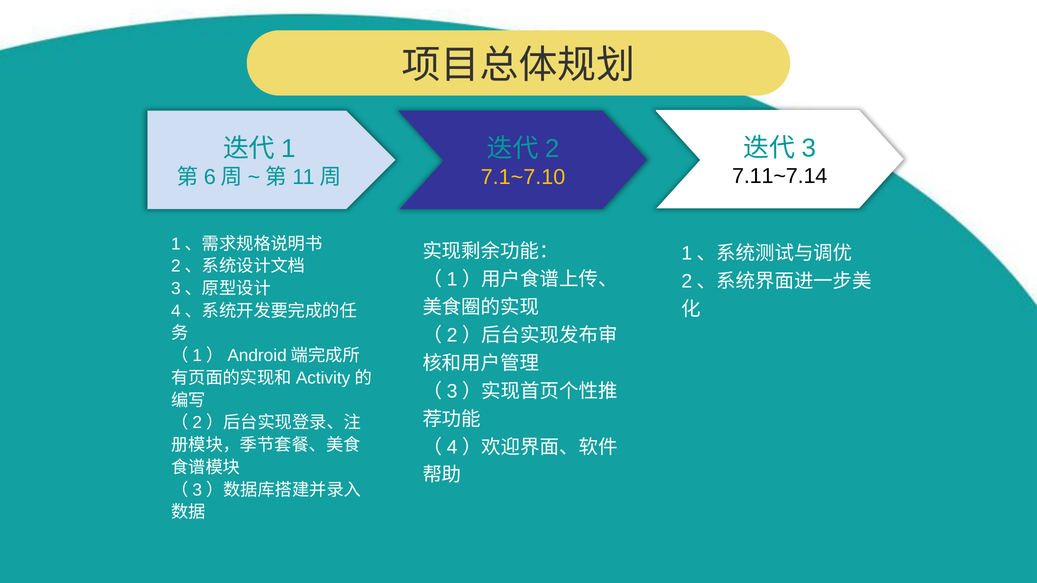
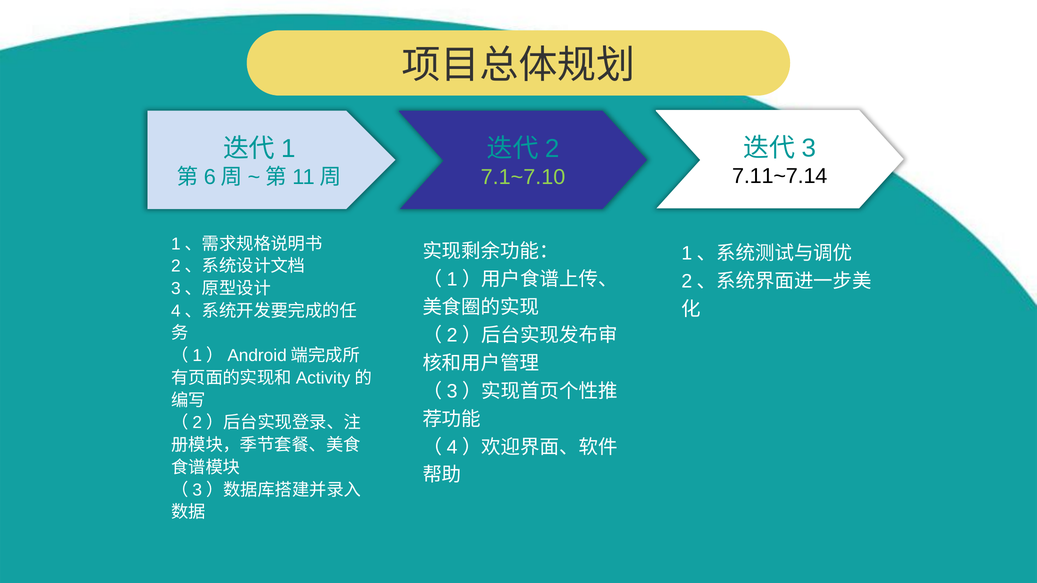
7.1~7.10 colour: yellow -> light green (523, 177)
